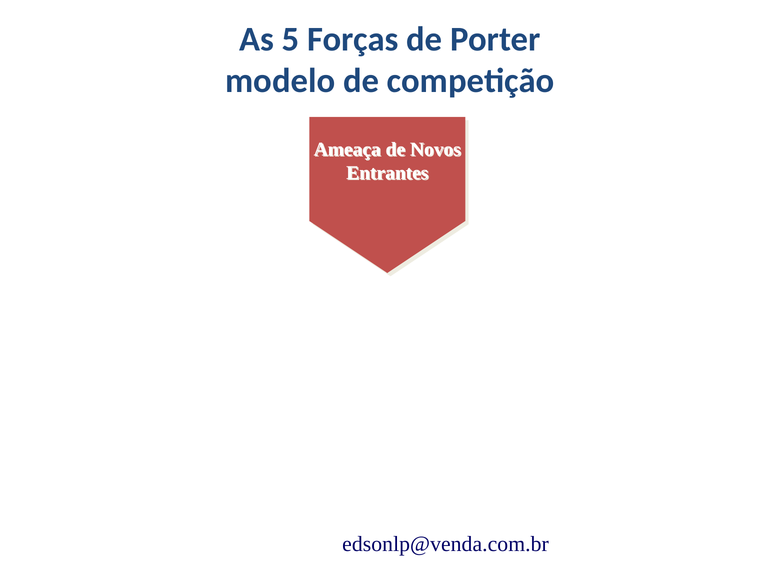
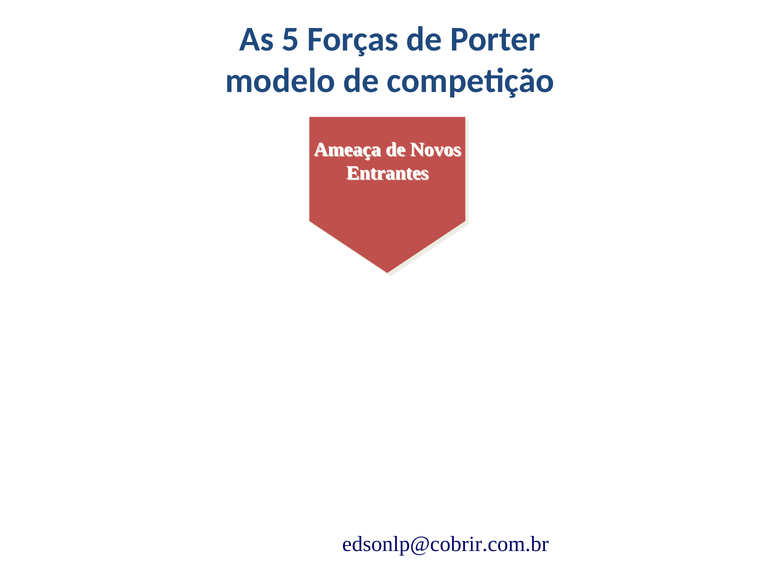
edsonlp@venda.com.br: edsonlp@venda.com.br -> edsonlp@cobrir.com.br (446, 544)
